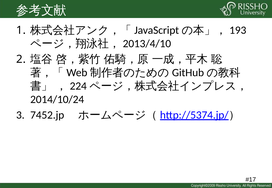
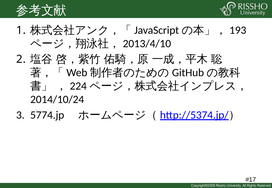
7452.jp: 7452.jp -> 5774.jp (47, 115)
